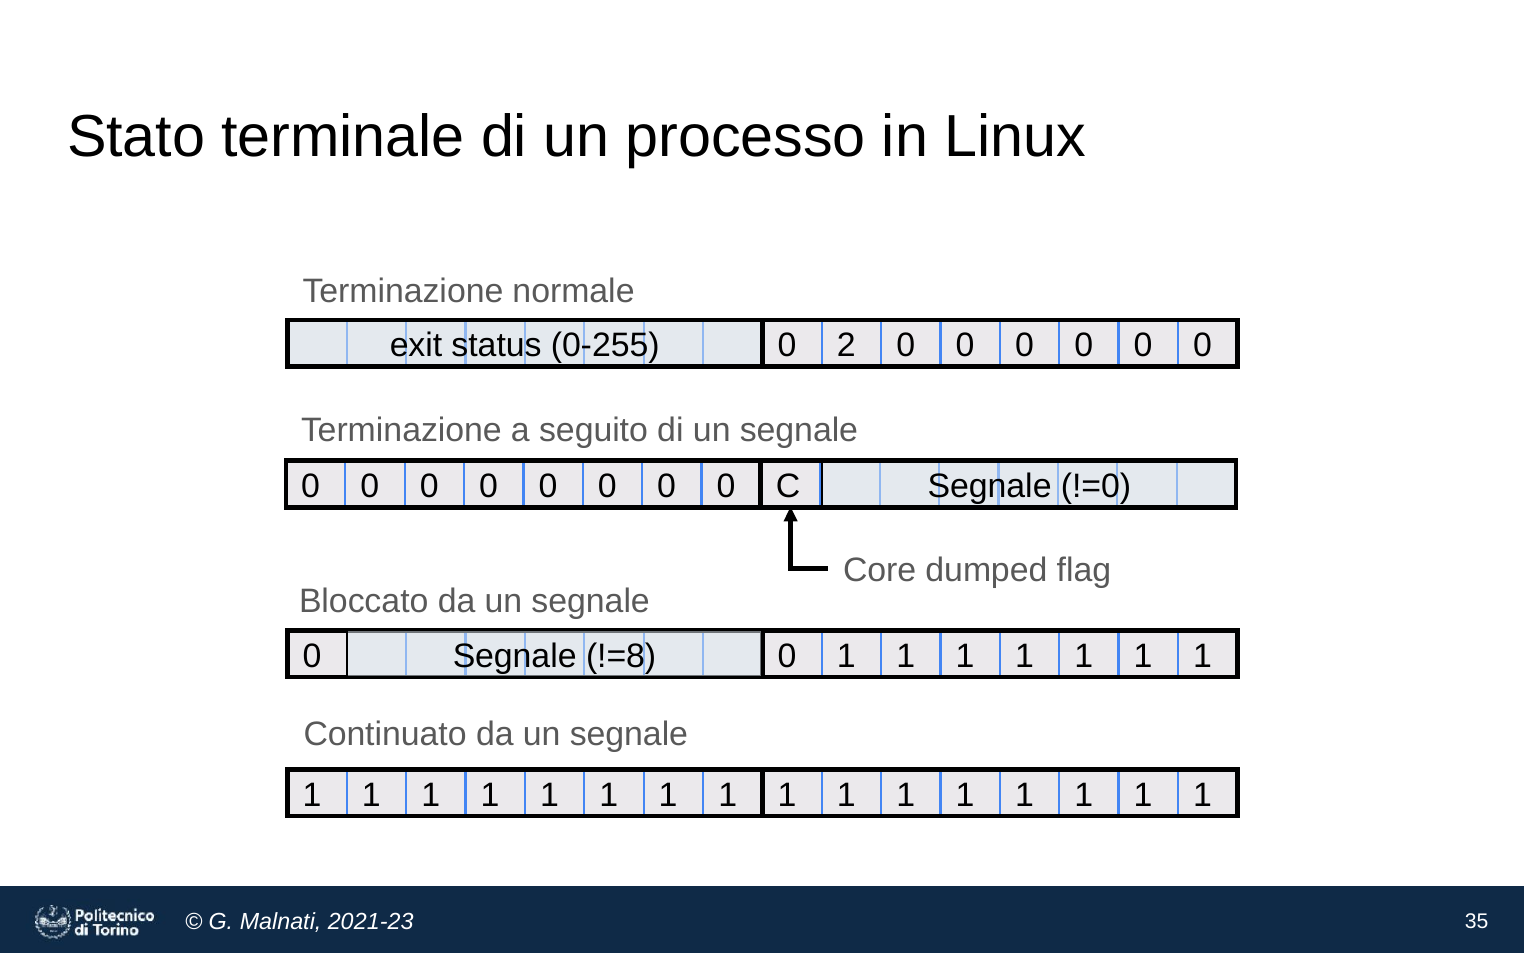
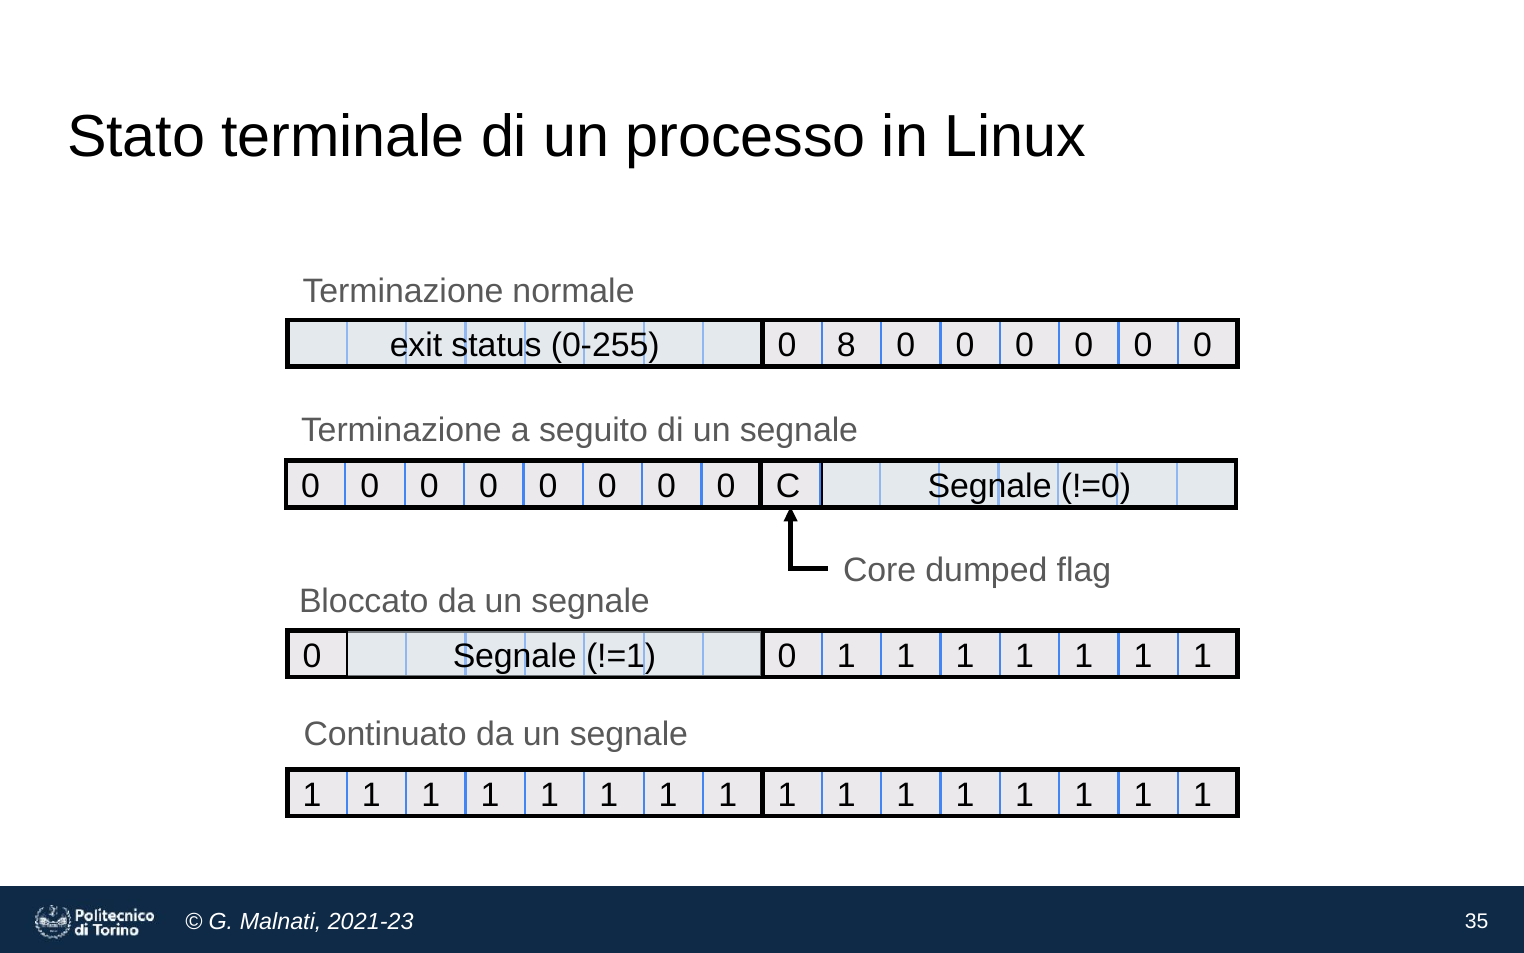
2: 2 -> 8 (846, 345)
!=8: !=8 -> !=1 (621, 656)
